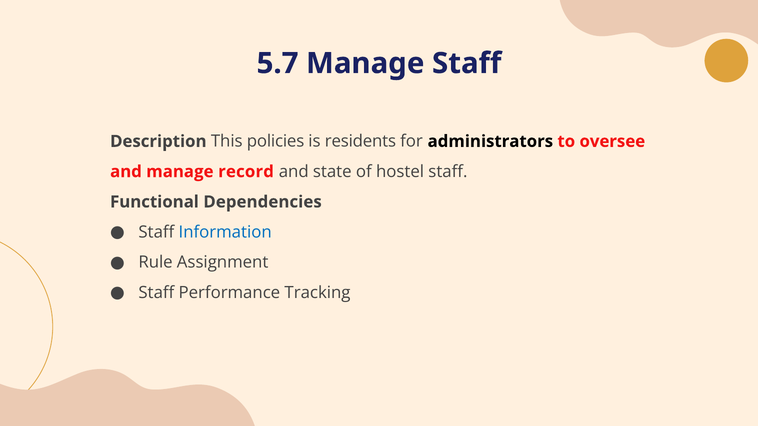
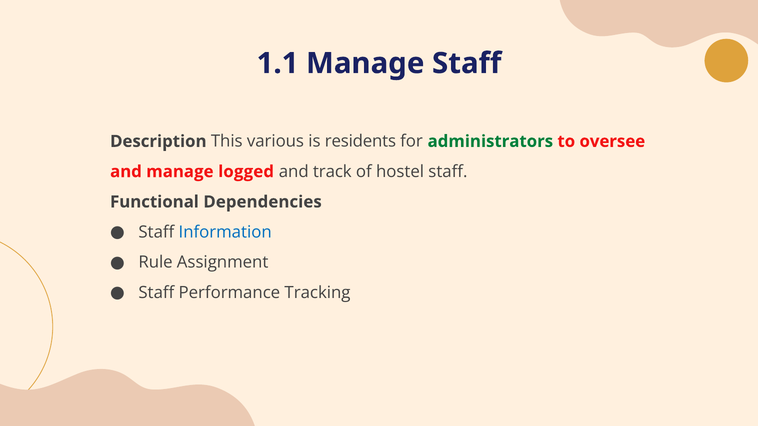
5.7: 5.7 -> 1.1 (278, 63)
policies: policies -> various (275, 141)
administrators colour: black -> green (490, 141)
record: record -> logged (246, 172)
state: state -> track (332, 172)
